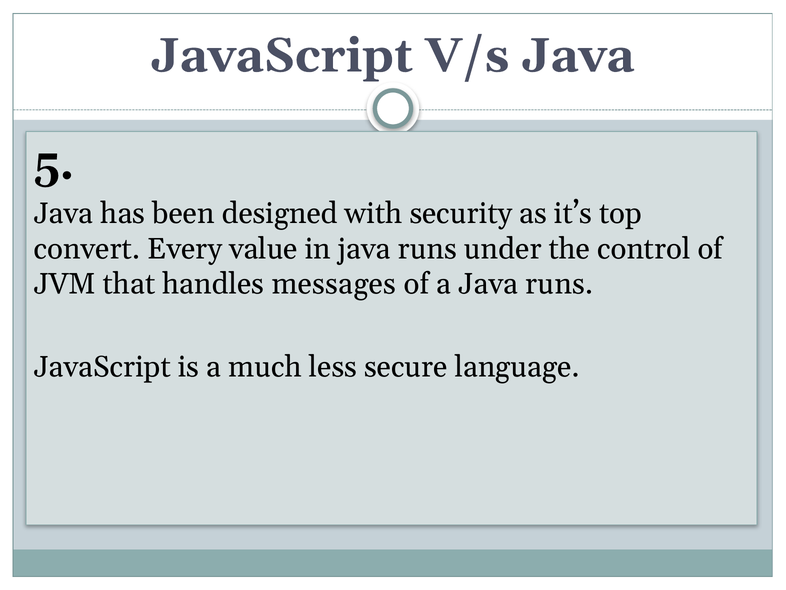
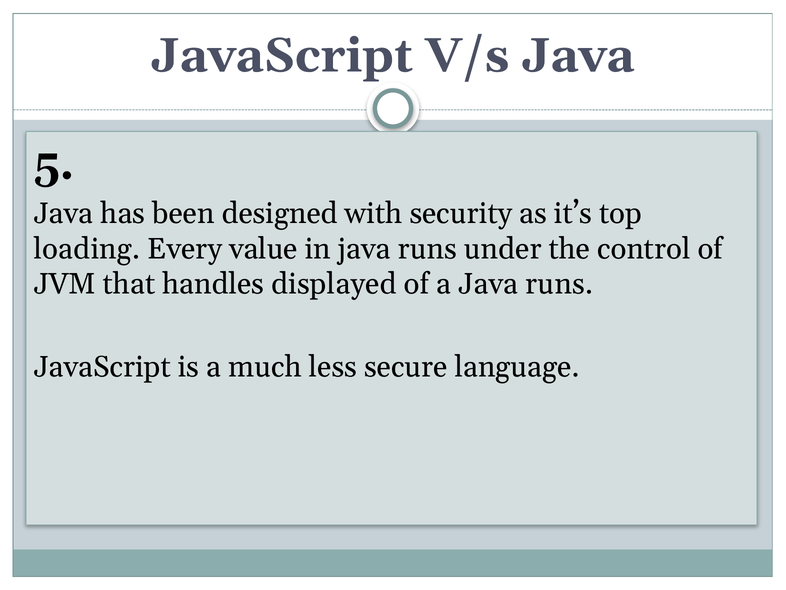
convert: convert -> loading (87, 249)
messages: messages -> displayed (334, 284)
